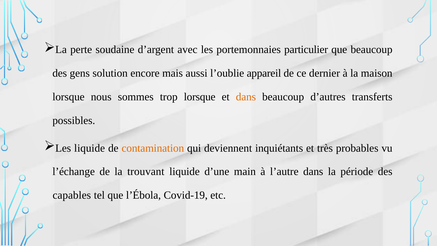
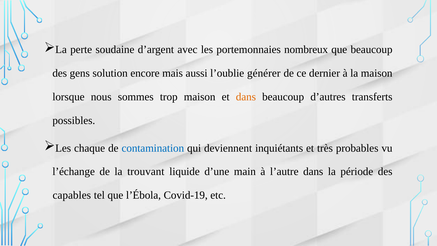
particulier: particulier -> nombreux (306, 50)
appareil: appareil -> générer (264, 73)
trop lorsque: lorsque -> maison (200, 97)
Les liquide: liquide -> chaque (90, 148)
contamination colour: orange -> blue (153, 148)
